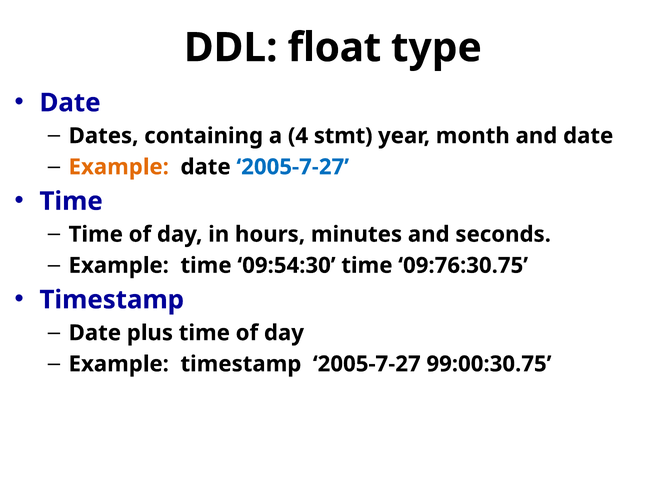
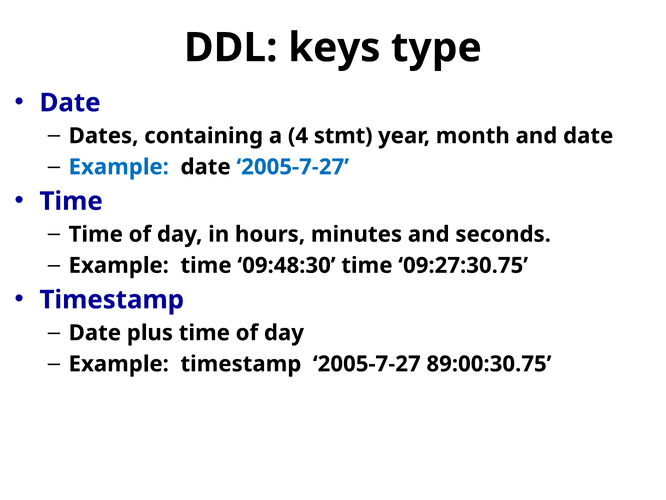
float: float -> keys (334, 48)
Example colour: orange -> blue (119, 167)
09:54:30: 09:54:30 -> 09:48:30 (287, 265)
09:76:30.75: 09:76:30.75 -> 09:27:30.75 (463, 265)
99:00:30.75: 99:00:30.75 -> 89:00:30.75 (489, 364)
